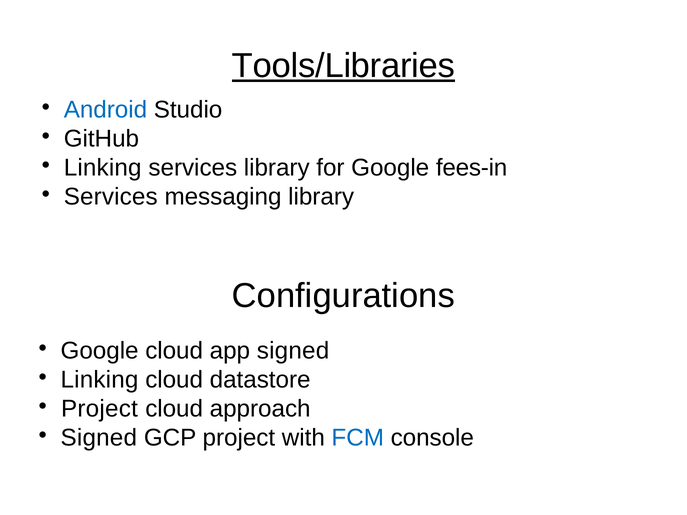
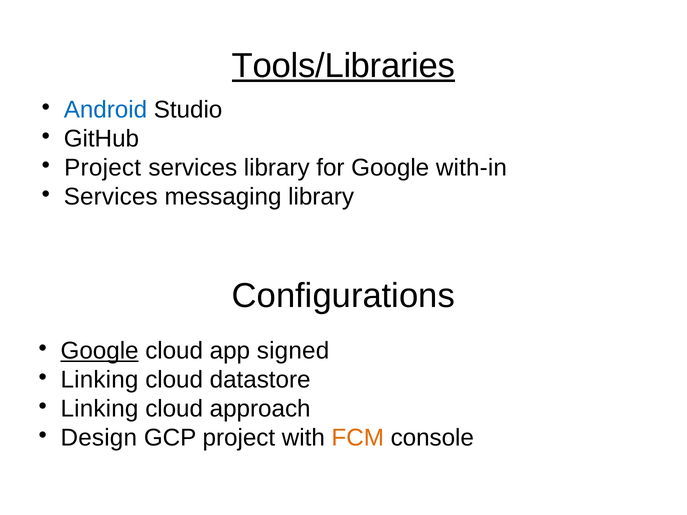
Linking: Linking -> Project (103, 168)
fees-in: fees-in -> with-in (471, 168)
Google underline: none -> present (100, 351)
Project: Project -> Linking (99, 409)
Signed: Signed -> Design (99, 438)
FCM colour: blue -> orange (358, 438)
